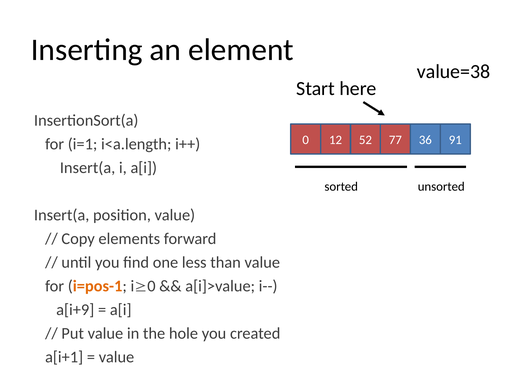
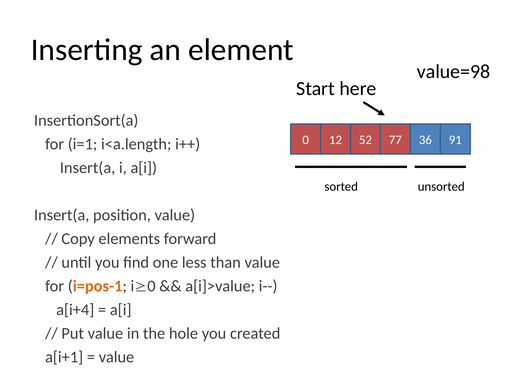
value=38: value=38 -> value=98 (454, 71)
a[i+9: a[i+9 -> a[i+4 (75, 310)
